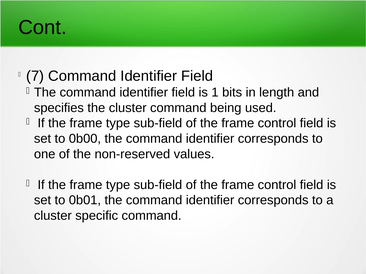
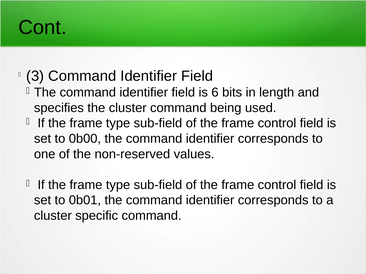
7: 7 -> 3 (35, 76)
1: 1 -> 6 (215, 93)
